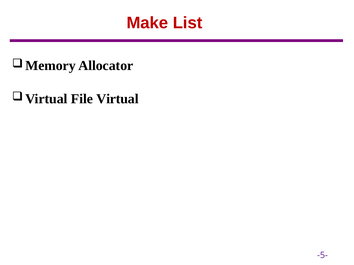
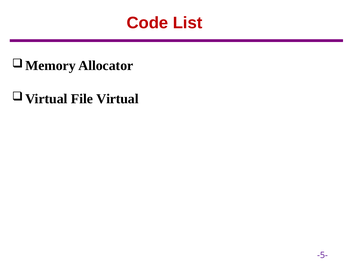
Make: Make -> Code (147, 23)
